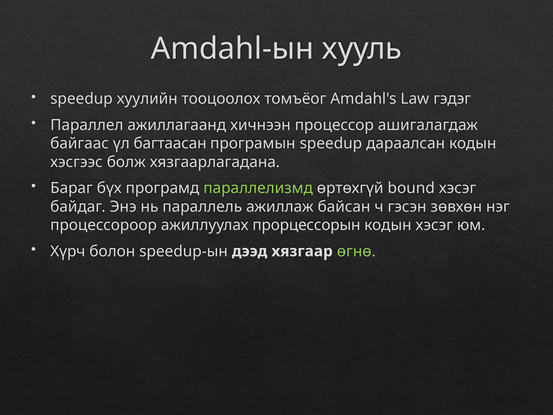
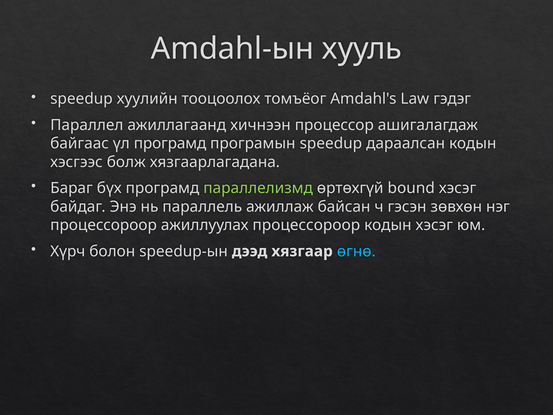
үл багтаасан: багтаасан -> програмд (170, 143)
ажиллуулах прорцессорын: прорцессорын -> процессороор (306, 225)
өгнө colour: light green -> light blue (356, 251)
